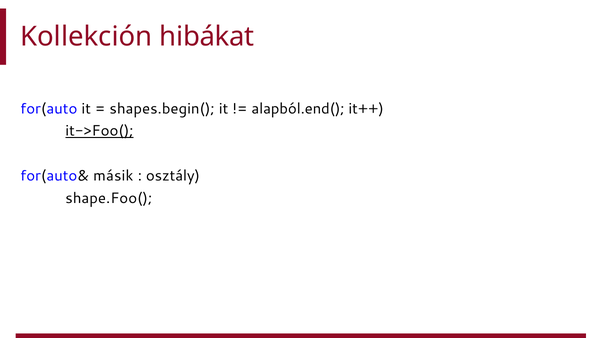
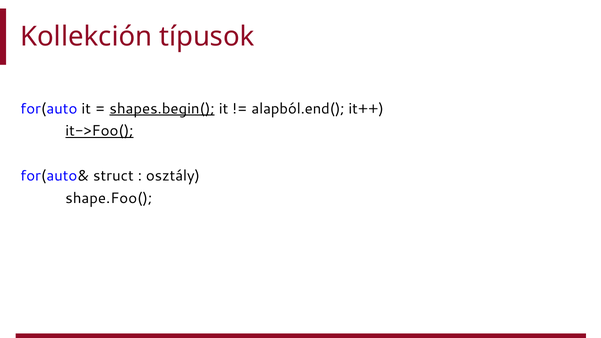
hibákat: hibákat -> típusok (207, 37)
shapes.begin( underline: none -> present (162, 109)
másik: másik -> struct (113, 176)
